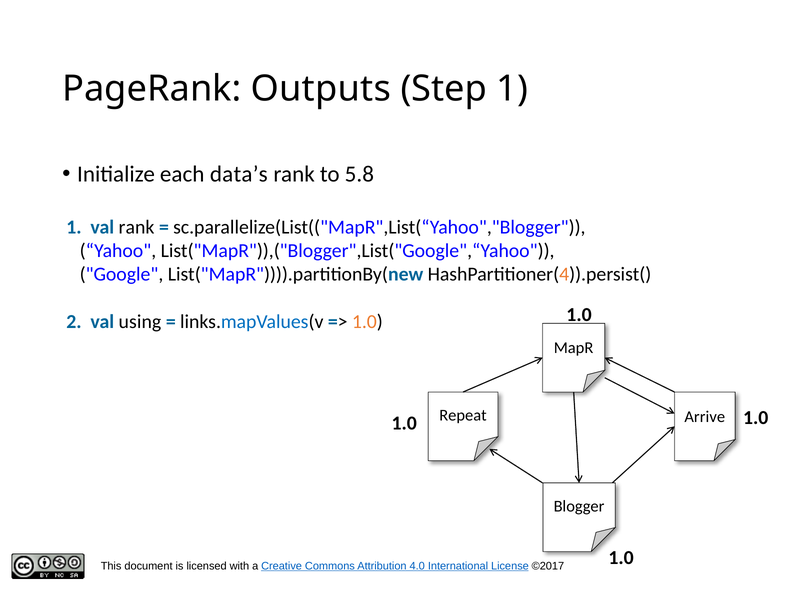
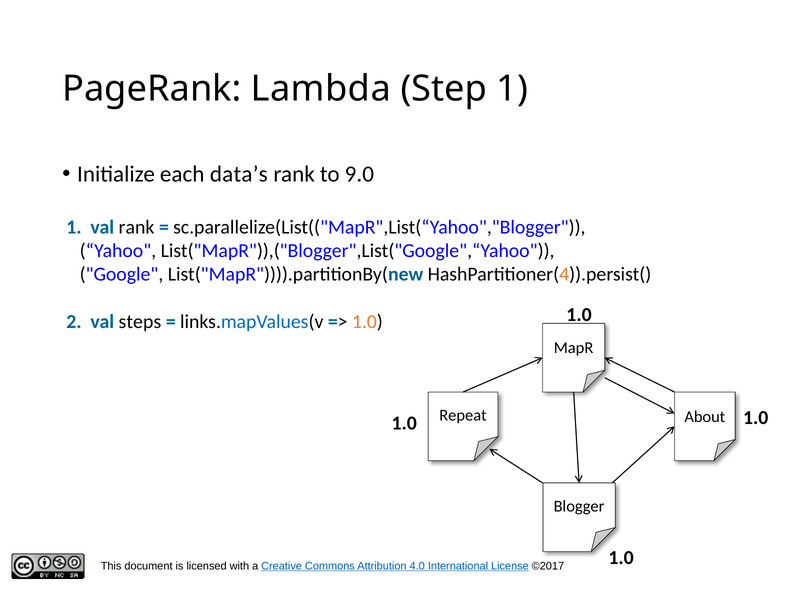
Outputs: Outputs -> Lambda (321, 89)
5.8: 5.8 -> 9.0 (359, 174)
using: using -> steps (140, 322)
Arrive: Arrive -> About (705, 417)
